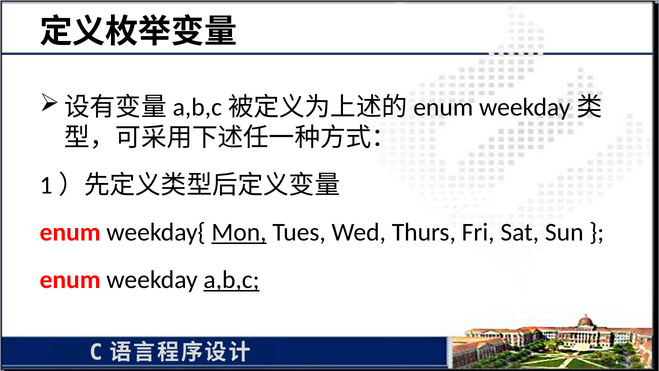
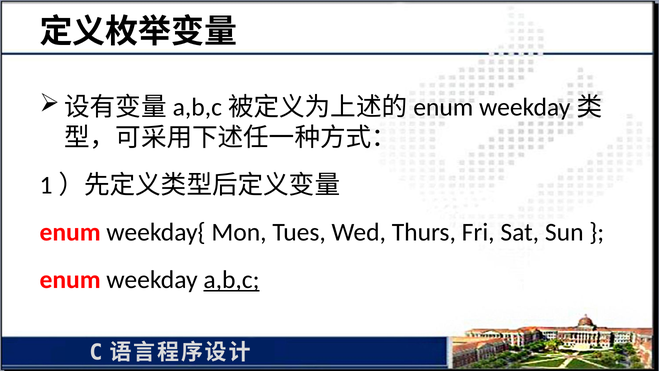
Mon underline: present -> none (239, 232)
